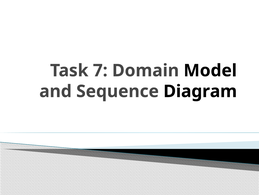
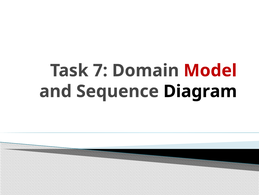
Model colour: black -> red (210, 70)
